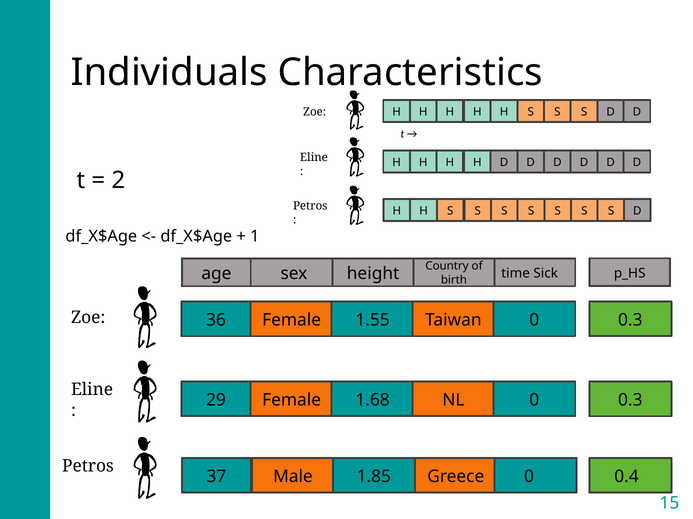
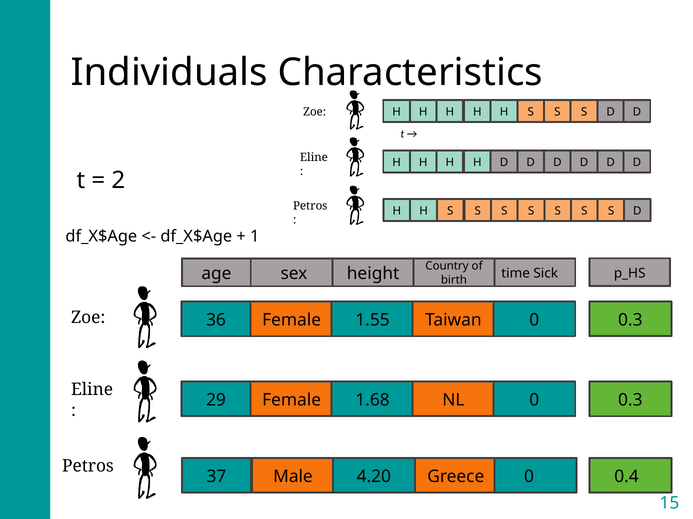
1.85: 1.85 -> 4.20 (374, 477)
